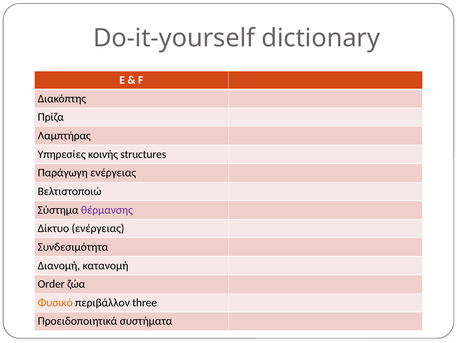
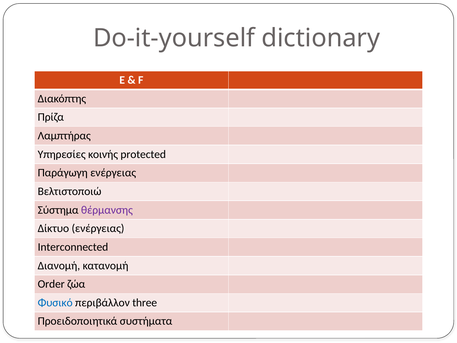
structures: structures -> protected (143, 154)
Συνδεσιμότητα: Συνδεσιμότητα -> Interconnected (73, 247)
Φυσικό colour: orange -> blue (55, 302)
